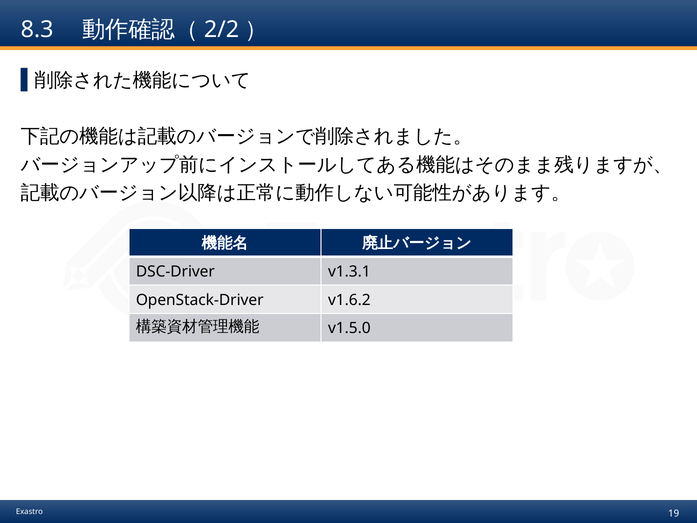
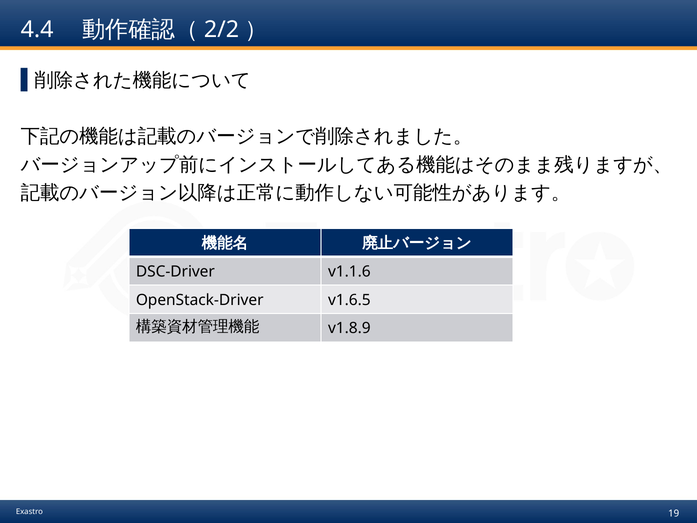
8.3: 8.3 -> 4.4 (37, 30)
v1.3.1: v1.3.1 -> v1.1.6 (349, 272)
v1.6.2: v1.6.2 -> v1.6.5 (349, 300)
v1.5.0: v1.5.0 -> v1.8.9 (349, 328)
